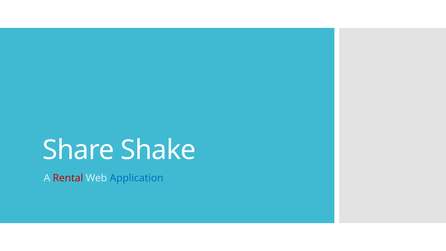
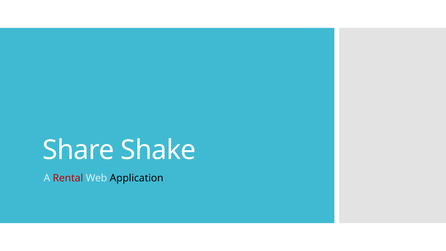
Application colour: blue -> black (137, 178)
